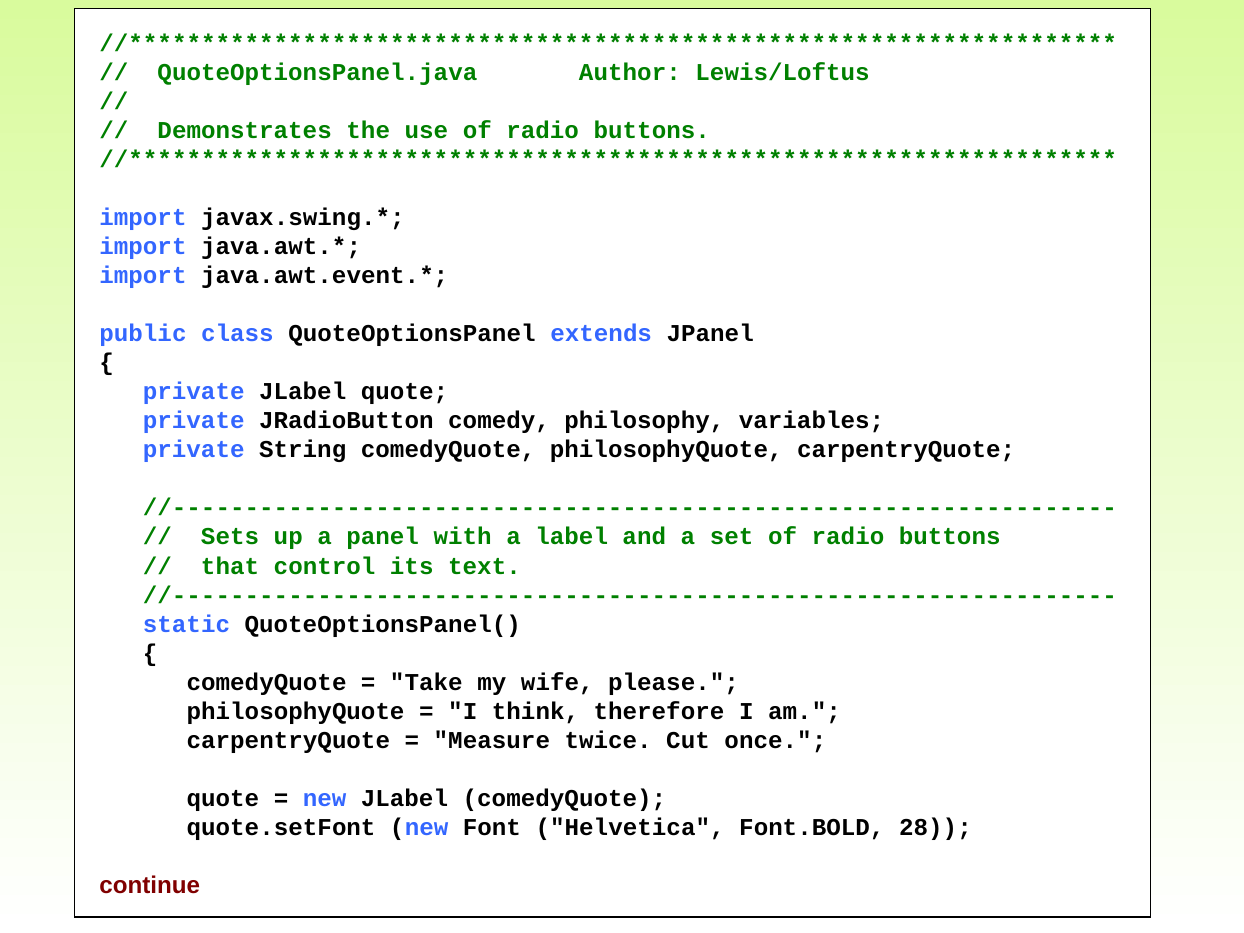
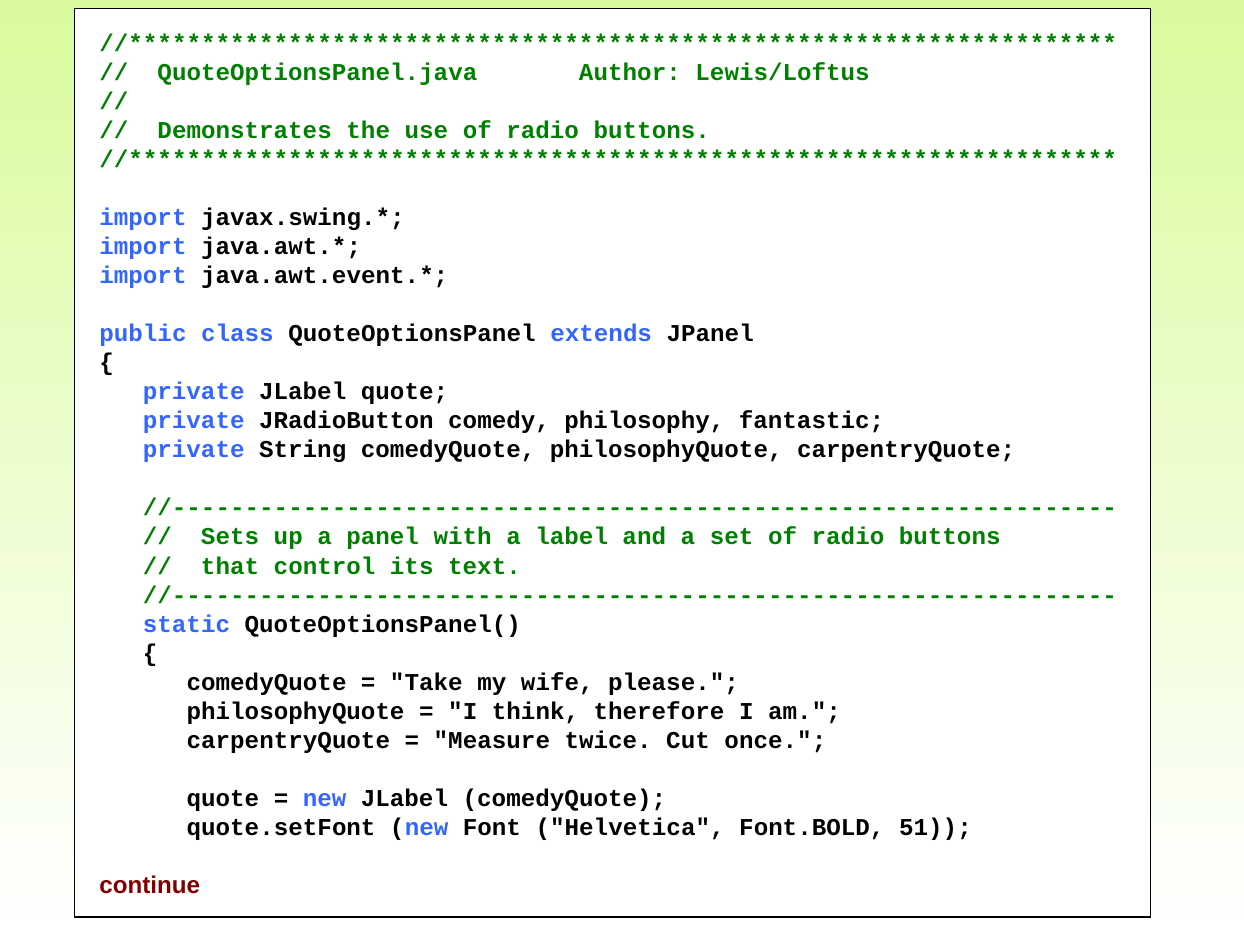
variables: variables -> fantastic (812, 421)
28: 28 -> 51 (935, 827)
